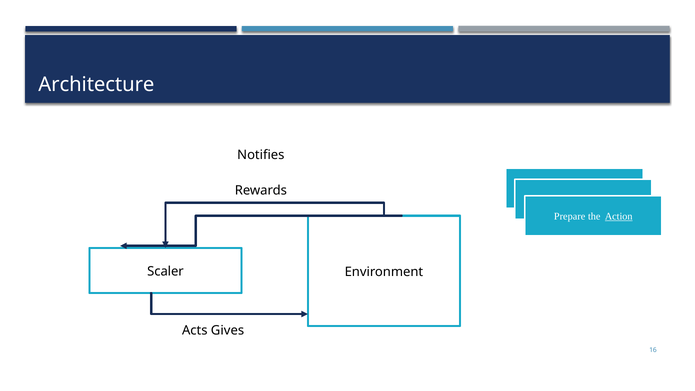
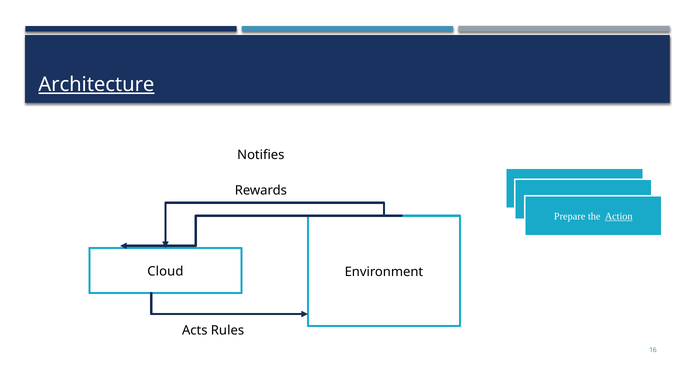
Architecture underline: none -> present (96, 84)
Scaler: Scaler -> Cloud (165, 271)
Gives: Gives -> Rules (228, 331)
